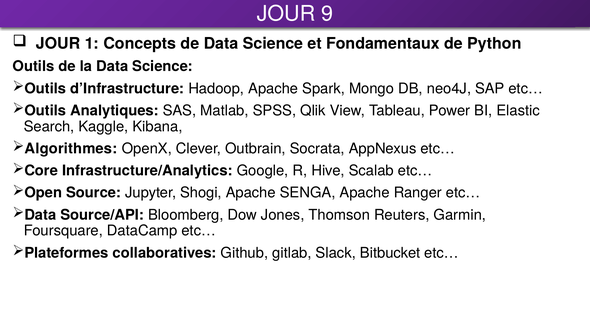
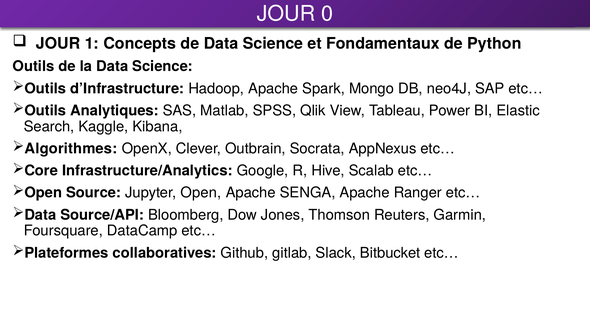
9: 9 -> 0 (327, 14)
Jupyter Shogi: Shogi -> Open (201, 193)
